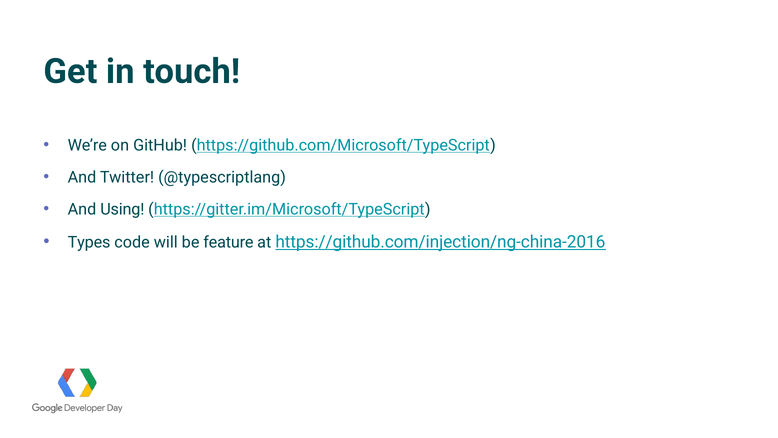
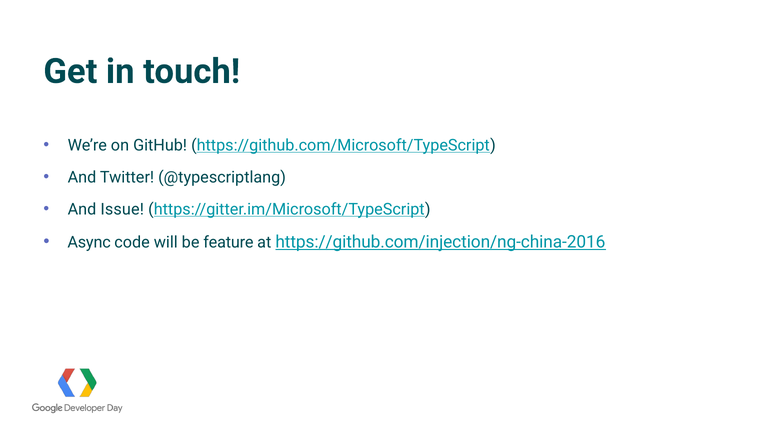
Using: Using -> Issue (122, 209)
Types: Types -> Async (89, 242)
